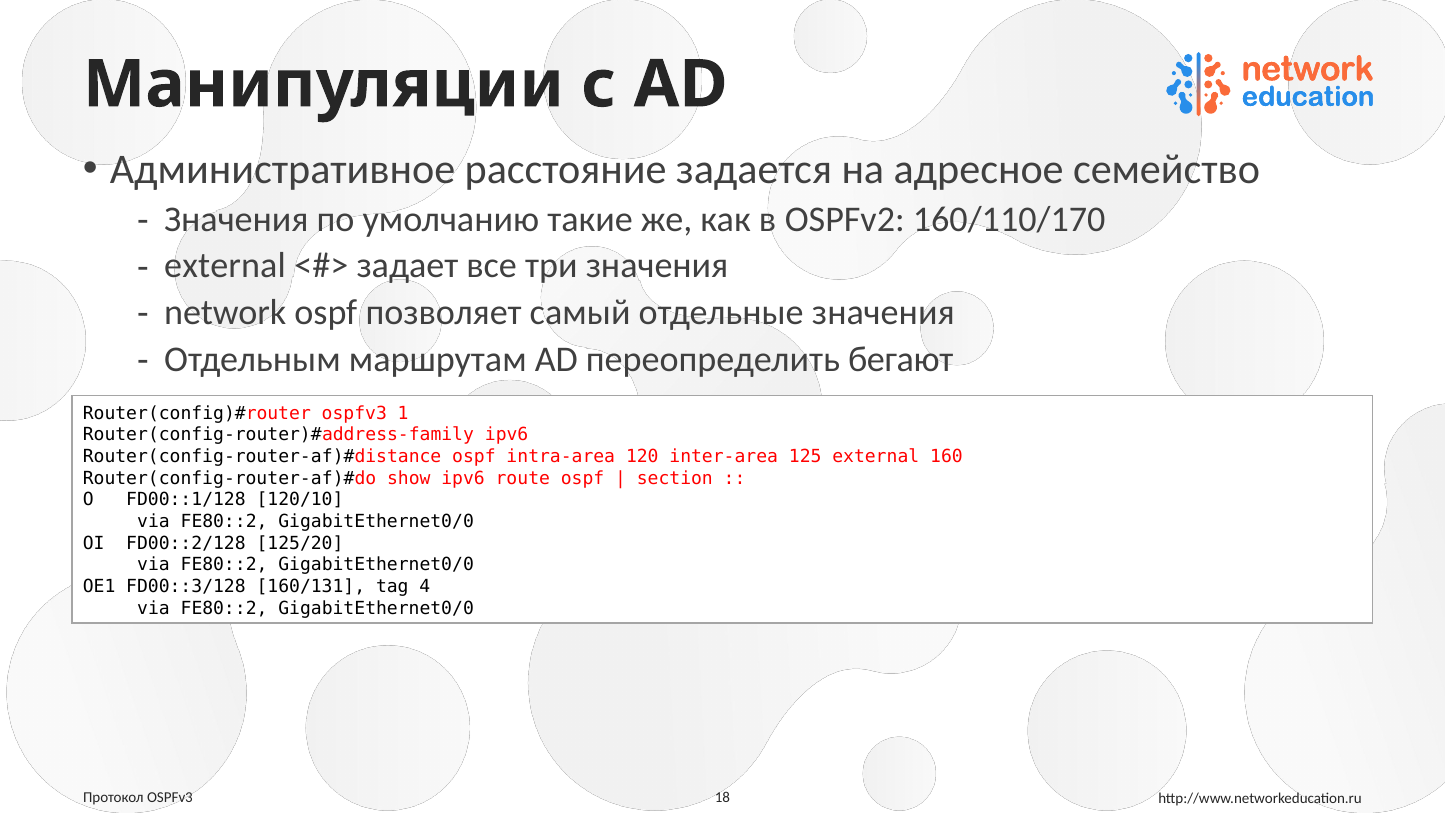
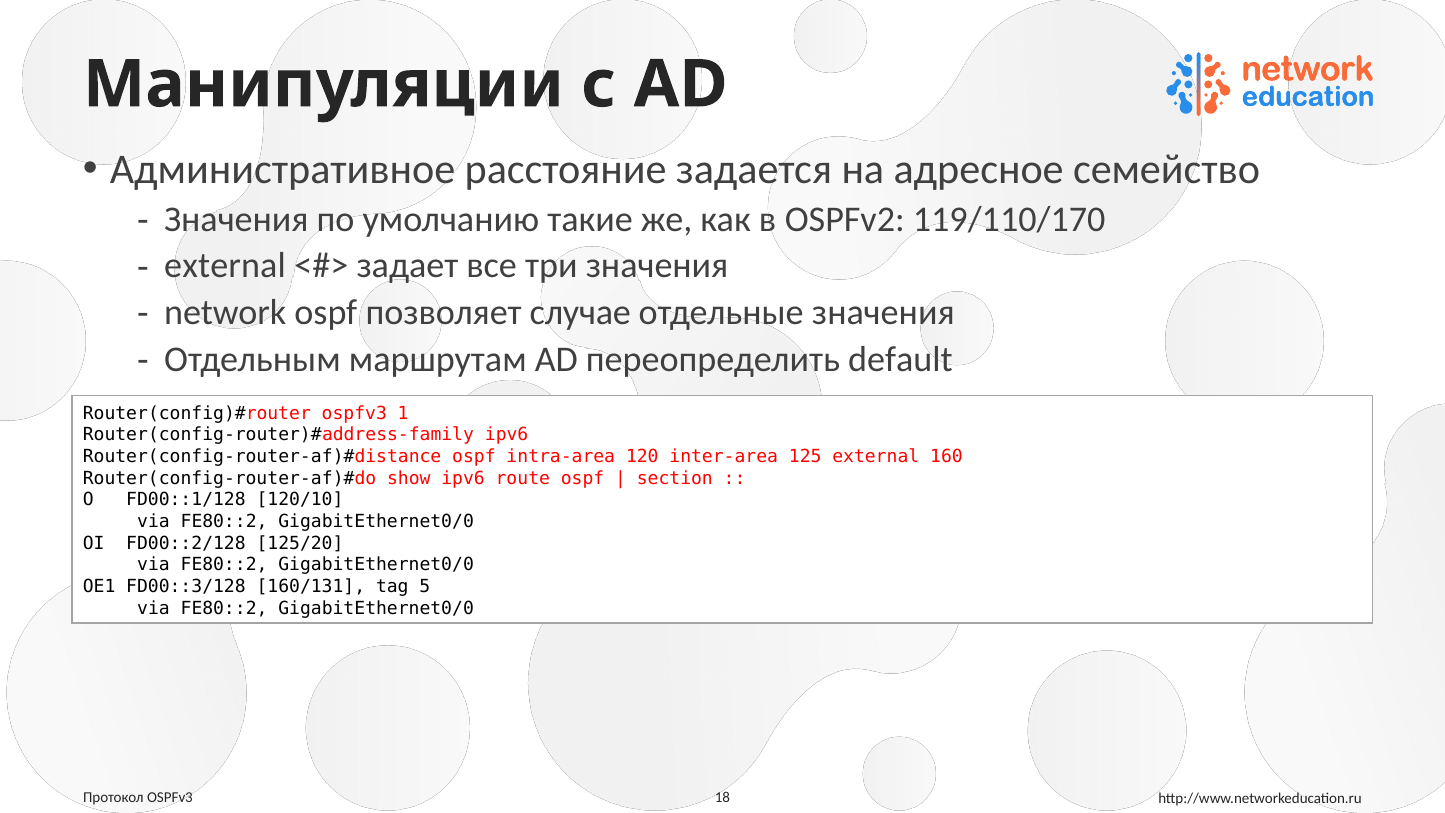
160/110/170: 160/110/170 -> 119/110/170 (1009, 219)
самый: самый -> случае (580, 313)
бегают: бегают -> default (900, 359)
4: 4 -> 5 (425, 586)
